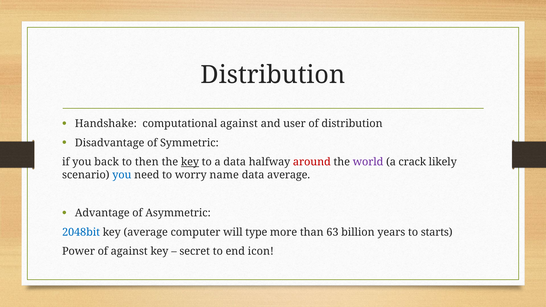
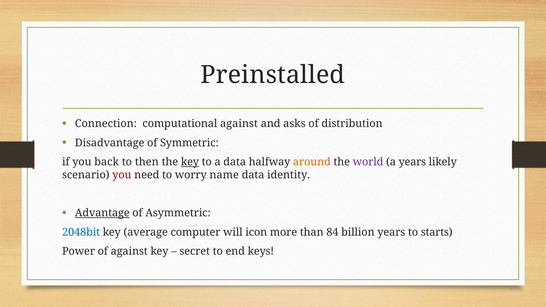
Distribution: Distribution -> Preinstalled (273, 75)
Handshake: Handshake -> Connection (106, 124)
user: user -> asks (294, 124)
around colour: red -> orange (312, 162)
a crack: crack -> years (412, 162)
you colour: blue -> red (122, 175)
data average: average -> identity (289, 175)
Advantage underline: none -> present (102, 213)
type: type -> icon (256, 232)
63: 63 -> 84 (332, 232)
icon: icon -> keys (261, 251)
